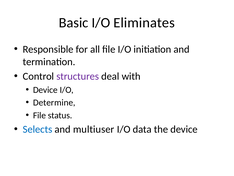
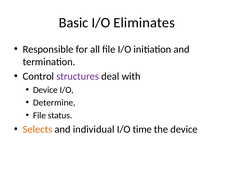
Selects colour: blue -> orange (38, 129)
multiuser: multiuser -> individual (94, 129)
data: data -> time (142, 129)
